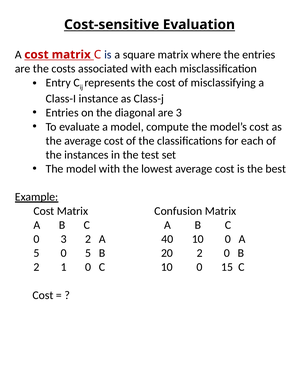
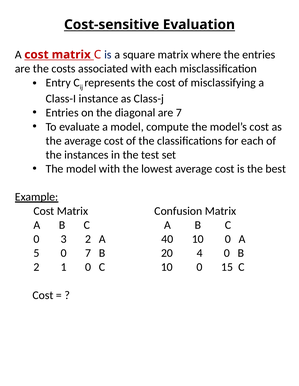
are 3: 3 -> 7 (179, 113)
0 5: 5 -> 7 (88, 254)
20 2: 2 -> 4 (200, 254)
